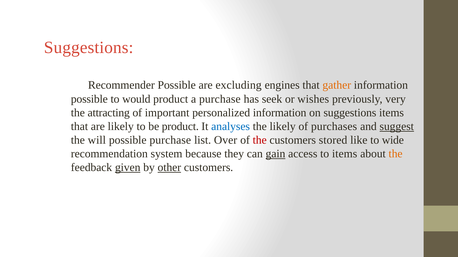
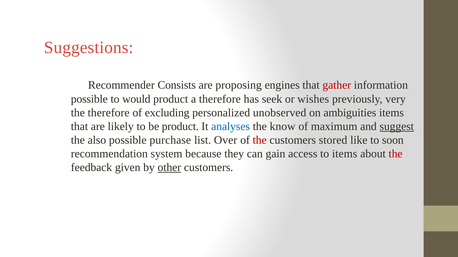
Recommender Possible: Possible -> Consists (177, 85)
excluding: excluding -> proposing (239, 85)
gather colour: orange -> red (337, 85)
a purchase: purchase -> therefore (220, 99)
the attracting: attracting -> therefore (109, 113)
important: important -> excluding (167, 113)
personalized information: information -> unobserved (280, 113)
on suggestions: suggestions -> ambiguities (350, 113)
the likely: likely -> know (283, 127)
purchases: purchases -> maximum (334, 127)
will: will -> also (97, 140)
wide: wide -> soon (393, 140)
gain underline: present -> none (275, 154)
the colour: orange -> red (396, 154)
given underline: present -> none (128, 168)
